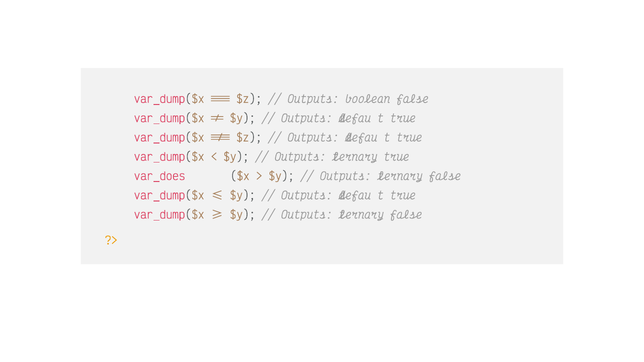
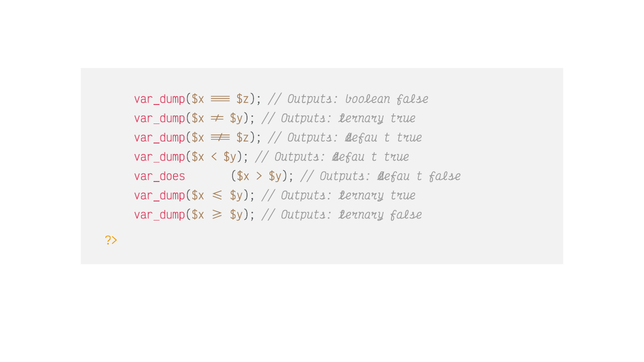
default: default -> ternary (361, 119)
ternary: ternary -> default (355, 157)
ternary: ternary -> default (400, 177)
default: default -> ternary (361, 196)
